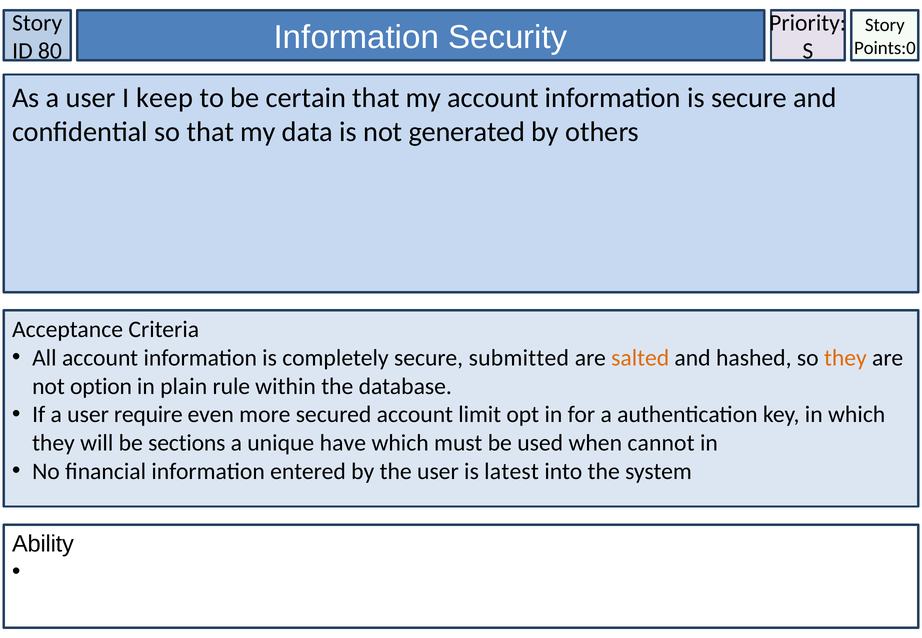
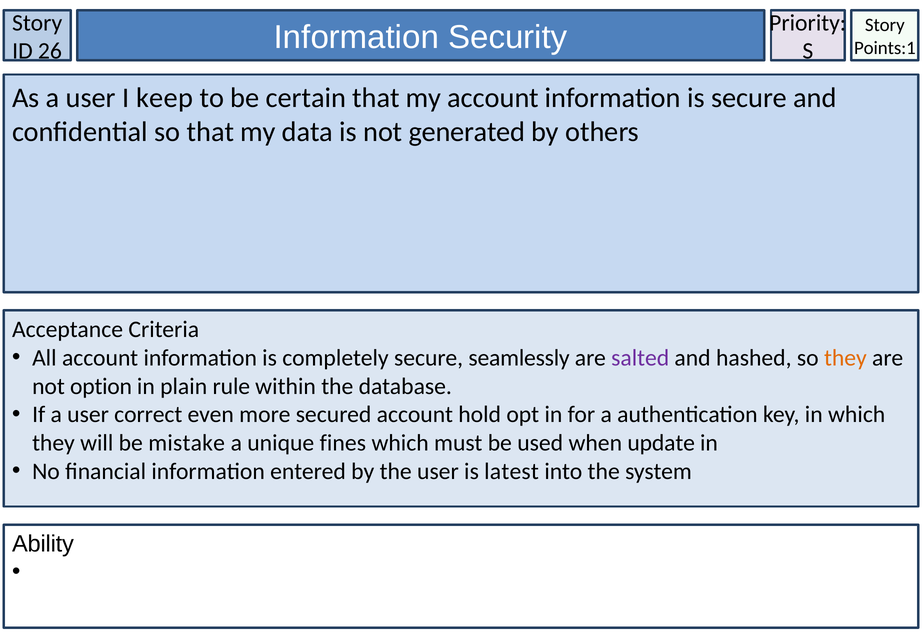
Points:0: Points:0 -> Points:1 (885, 48)
80: 80 -> 26 (50, 51)
submitted: submitted -> seamlessly (519, 358)
salted colour: orange -> purple (640, 358)
require: require -> correct (148, 415)
limit: limit -> hold (480, 415)
sections: sections -> mistake (187, 443)
have: have -> fines (343, 443)
cannot: cannot -> update (661, 443)
